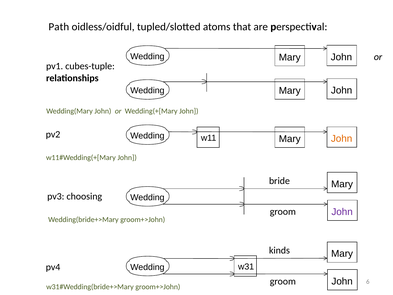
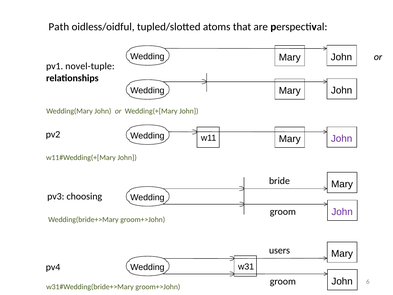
cubes-tuple: cubes-tuple -> novel-tuple (90, 66)
John colour: orange -> purple (342, 138)
kinds: kinds -> users (279, 250)
